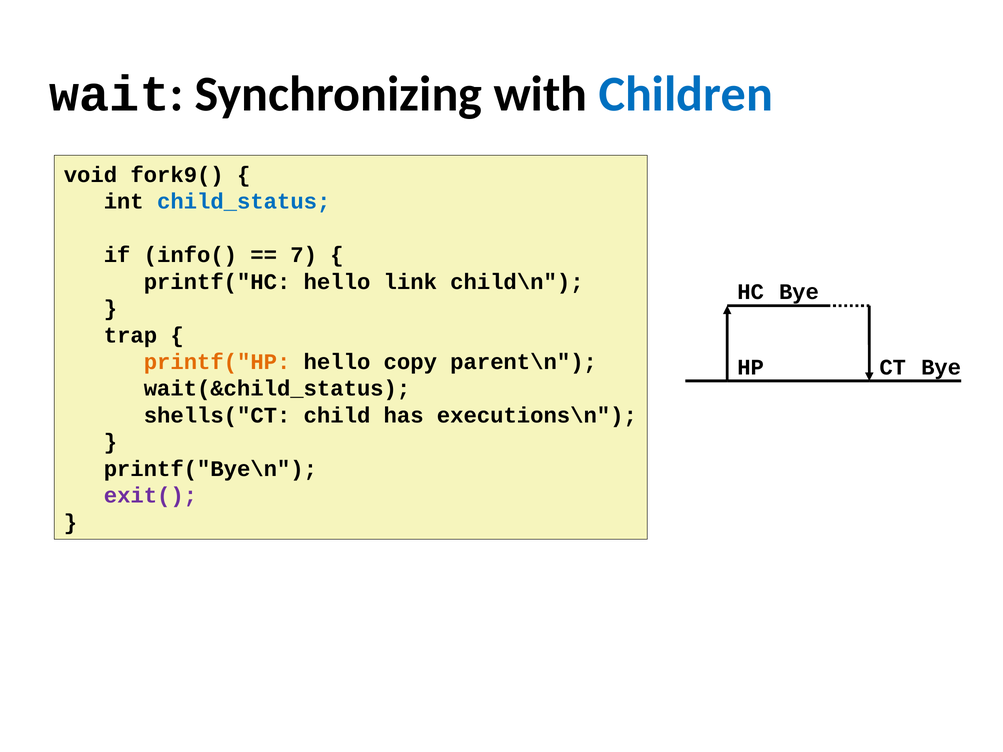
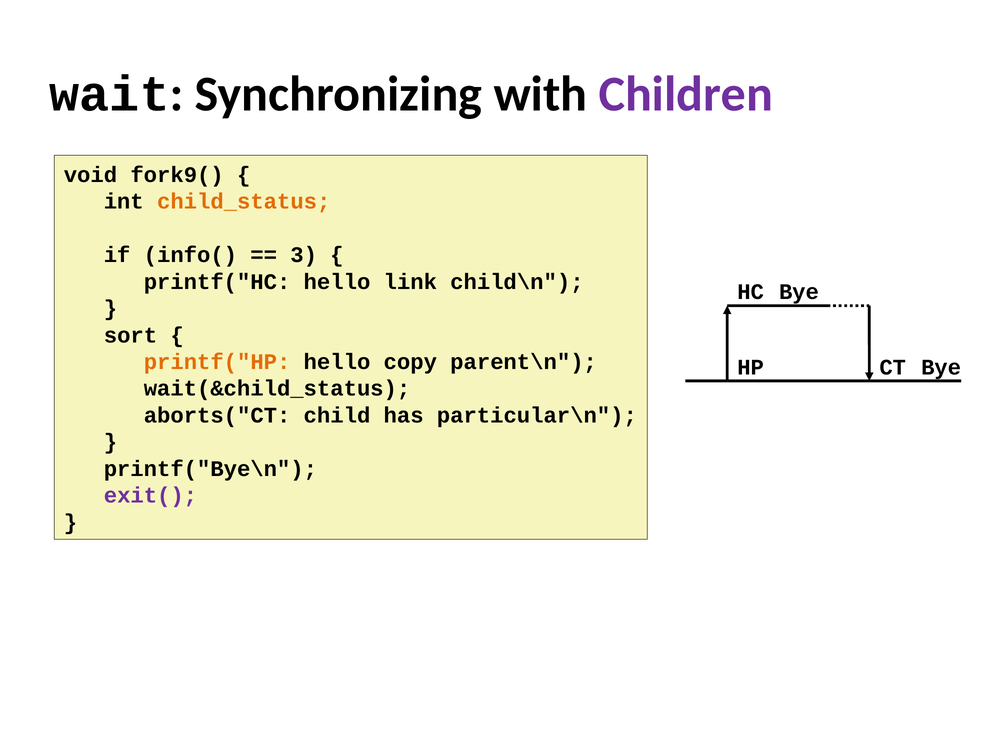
Children colour: blue -> purple (686, 94)
child_status colour: blue -> orange (244, 202)
7: 7 -> 3 (304, 255)
trap: trap -> sort (130, 335)
shells("CT: shells("CT -> aborts("CT (217, 415)
executions\n: executions\n -> particular\n (537, 415)
